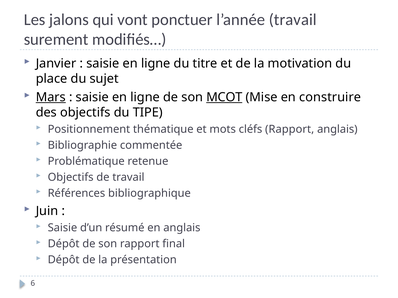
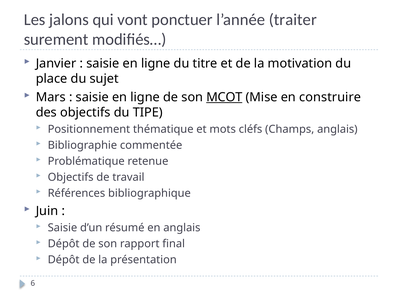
l’année travail: travail -> traiter (293, 20)
Mars underline: present -> none (51, 97)
cléfs Rapport: Rapport -> Champs (290, 130)
